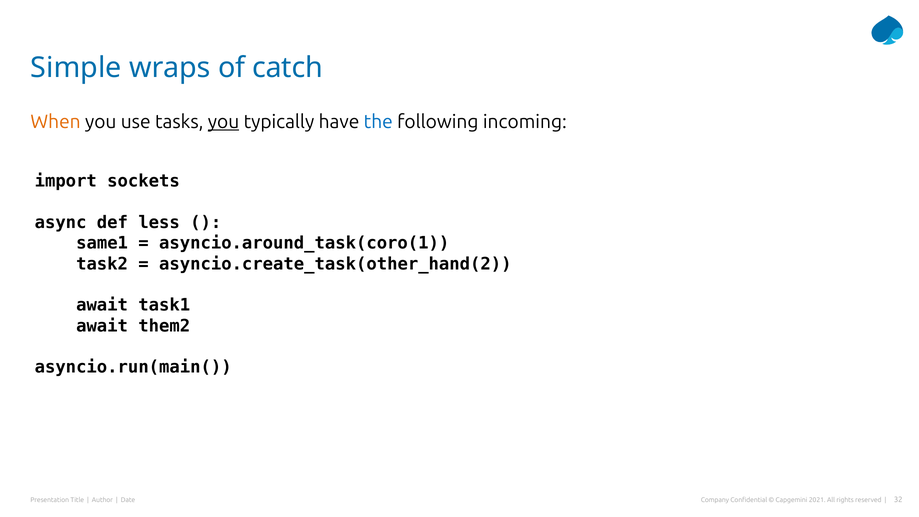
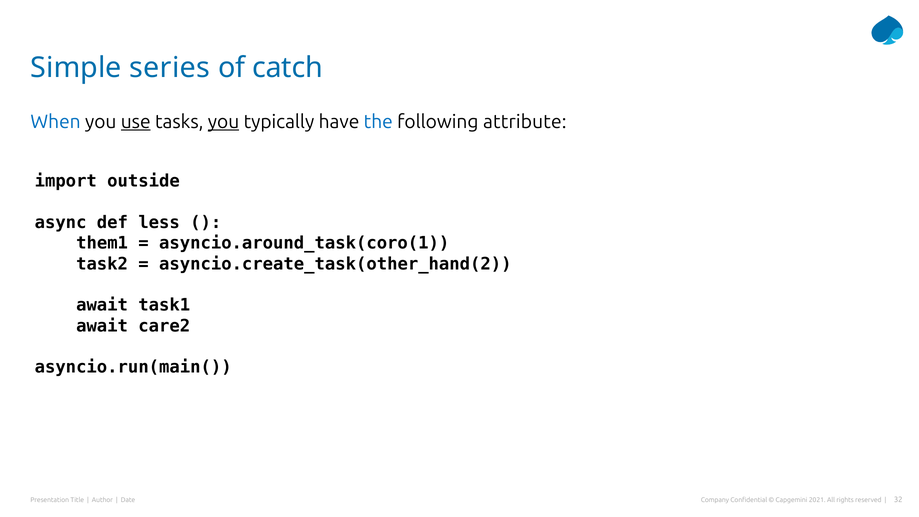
wraps: wraps -> series (170, 68)
When colour: orange -> blue (56, 122)
use underline: none -> present (136, 122)
incoming: incoming -> attribute (525, 122)
sockets: sockets -> outside (144, 181)
same1: same1 -> them1 (102, 243)
them2: them2 -> care2 (164, 326)
